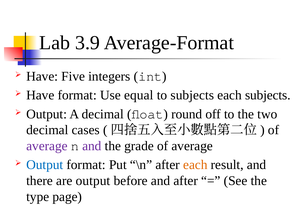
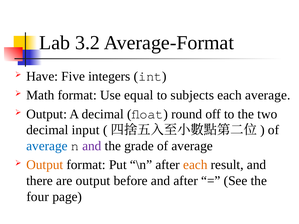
3.9: 3.9 -> 3.2 (87, 43)
Have: Have -> Math (40, 95)
each subjects: subjects -> average (268, 95)
cases: cases -> input (86, 130)
average colour: purple -> blue (47, 146)
Output colour: blue -> orange (45, 165)
type: type -> four (38, 197)
